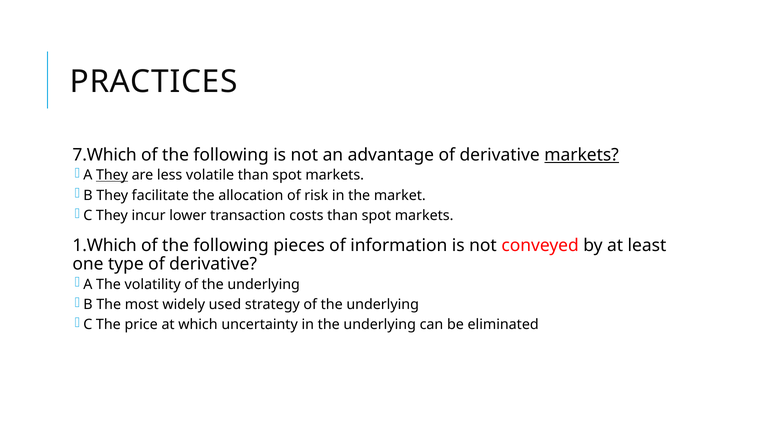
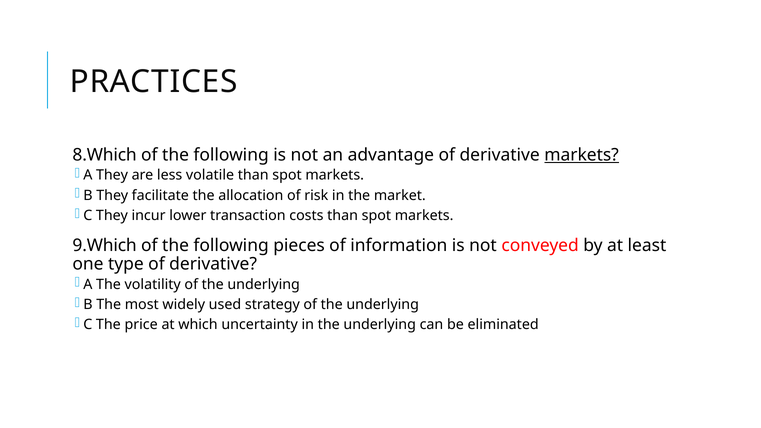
7.Which: 7.Which -> 8.Which (105, 155)
They underline: present -> none (112, 175)
1.Which: 1.Which -> 9.Which (105, 245)
